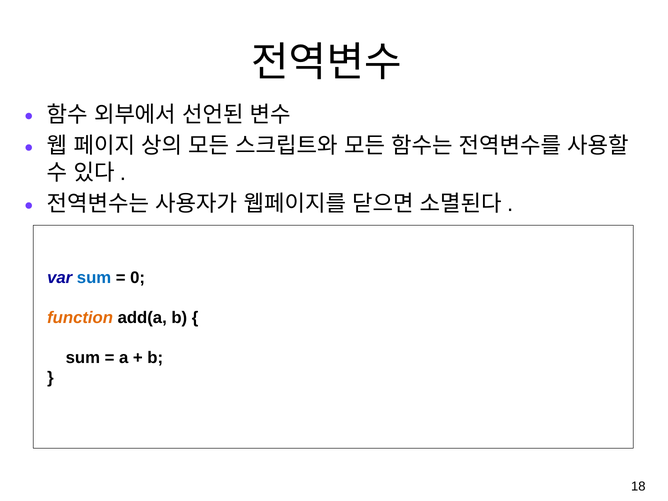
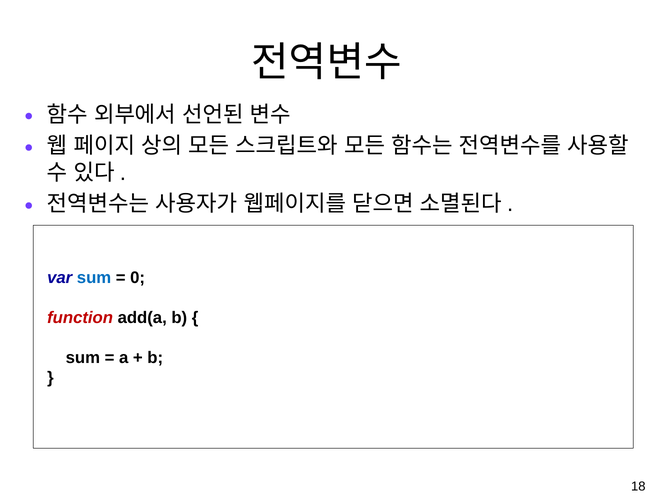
function colour: orange -> red (80, 318)
